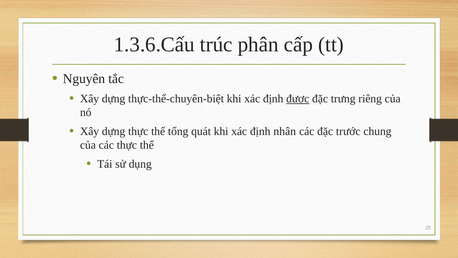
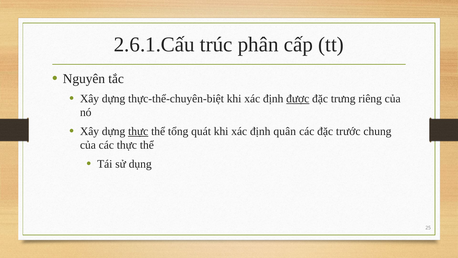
1.3.6.Cấu: 1.3.6.Cấu -> 2.6.1.Cấu (154, 44)
thực underline: none -> present (138, 131)
nhân: nhân -> quân (285, 131)
